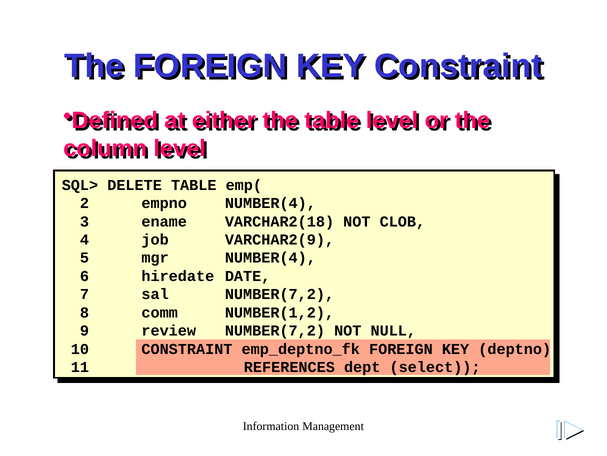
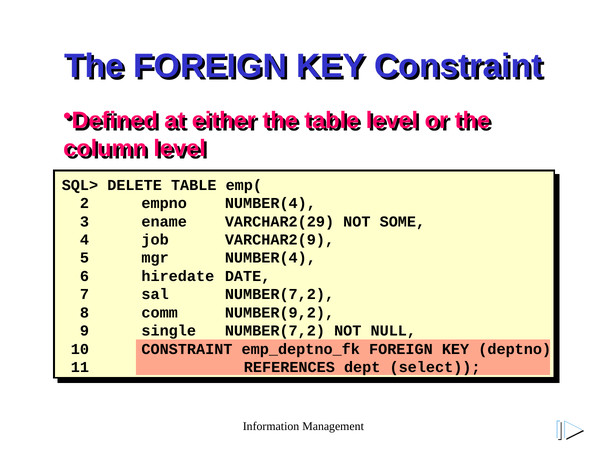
VARCHAR2(18: VARCHAR2(18 -> VARCHAR2(29 (280, 221)
CLOB: CLOB -> SOME (402, 221)
NUMBER(1,2: NUMBER(1,2 -> NUMBER(9,2 (280, 312)
review: review -> single (169, 330)
